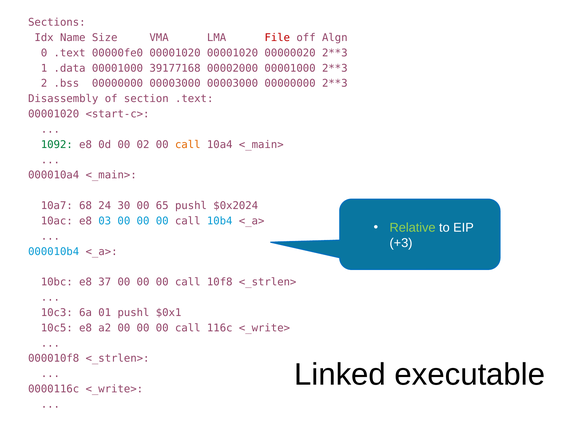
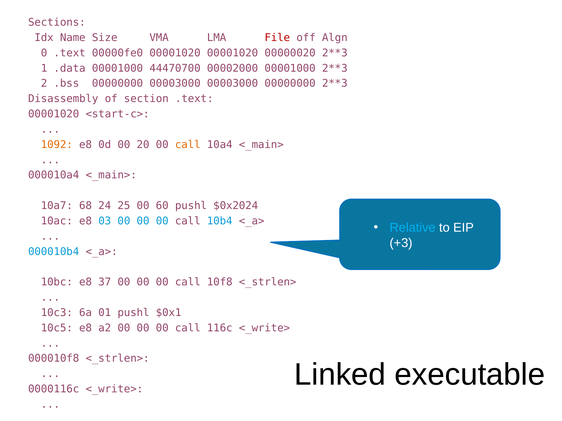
39177168: 39177168 -> 44470700 (175, 68)
1092 colour: green -> orange (57, 145)
02: 02 -> 20 (143, 145)
30: 30 -> 25 (124, 206)
65: 65 -> 60 (162, 206)
Relative colour: light green -> light blue (413, 228)
